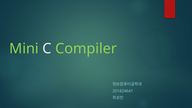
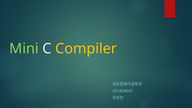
Compiler colour: light green -> yellow (86, 49)
